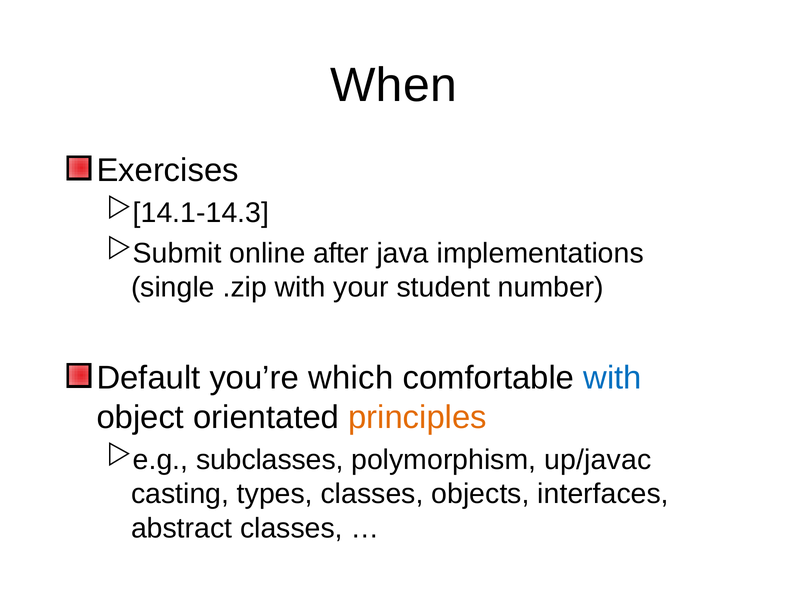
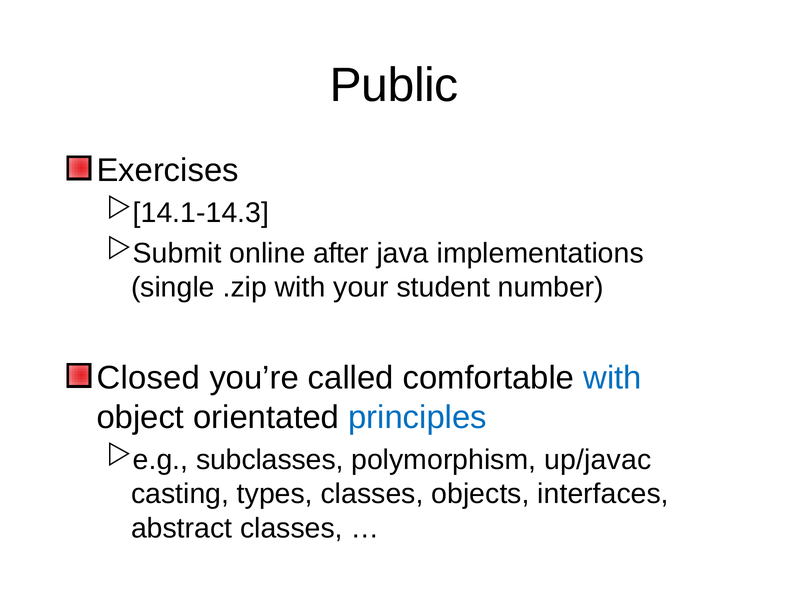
When: When -> Public (394, 85)
Default: Default -> Closed (148, 378)
which: which -> called (351, 378)
principles colour: orange -> blue (418, 417)
